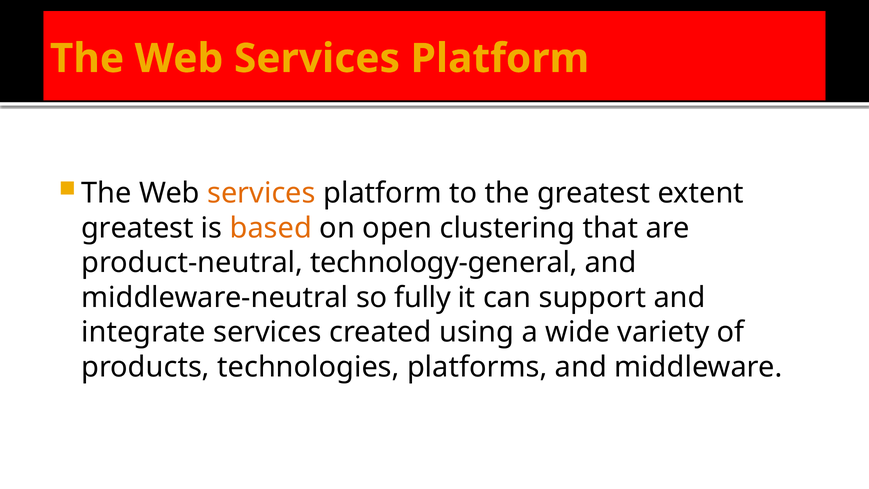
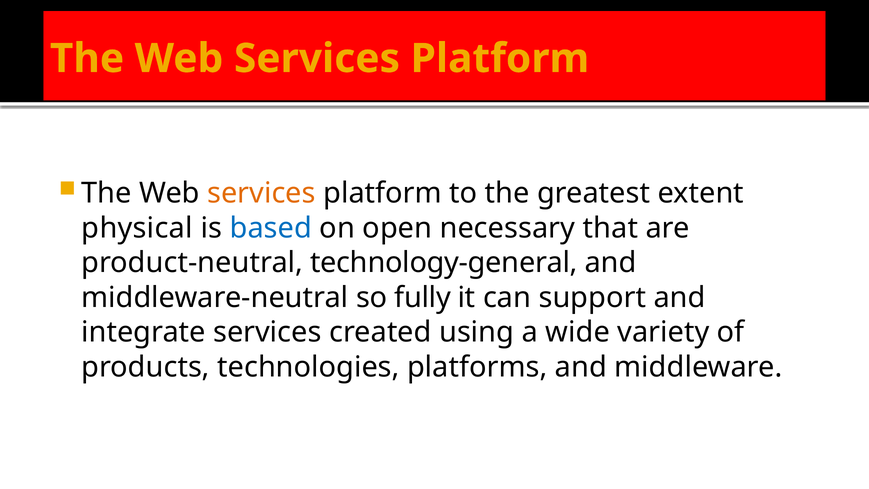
greatest: greatest -> physical (137, 228)
based colour: orange -> blue (271, 228)
clustering: clustering -> necessary (507, 228)
